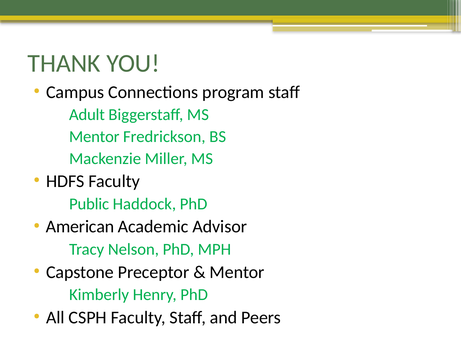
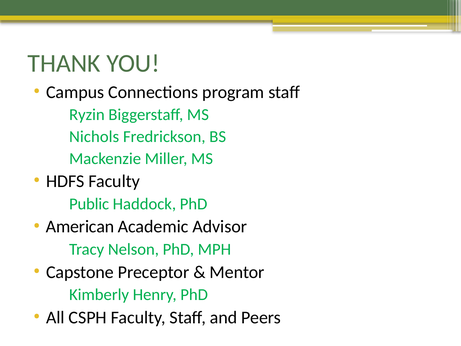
Adult: Adult -> Ryzin (87, 115)
Mentor: Mentor -> Nichols (94, 137)
